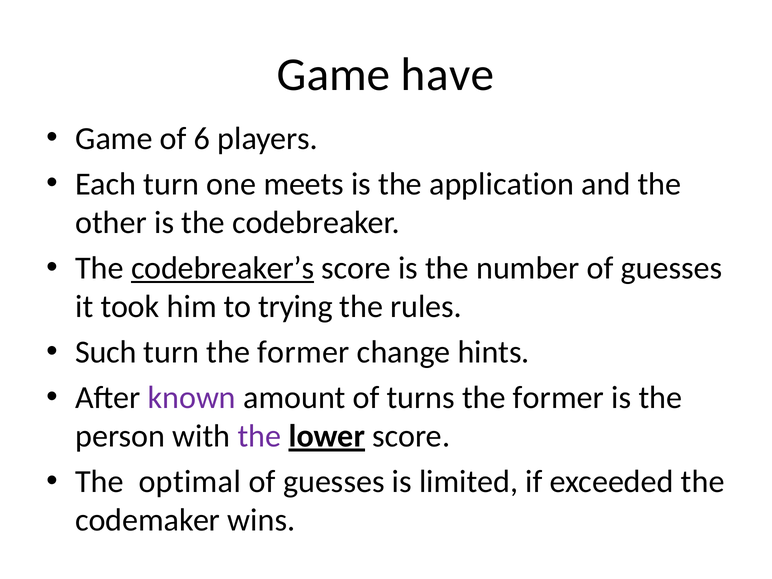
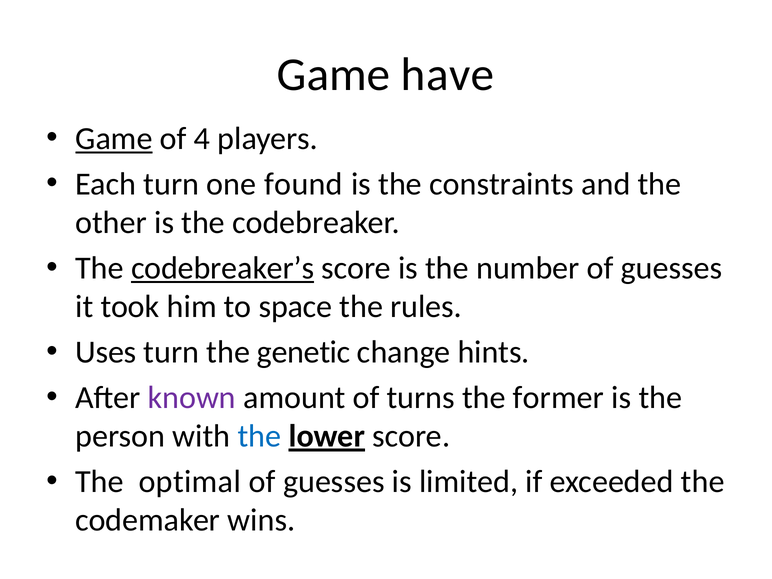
Game underline: none -> present (114, 139)
6: 6 -> 4 (202, 139)
meets: meets -> found (303, 184)
application: application -> constraints (502, 184)
trying: trying -> space (295, 307)
Such: Such -> Uses (106, 352)
turn the former: former -> genetic (304, 352)
the colour: purple -> blue (259, 436)
